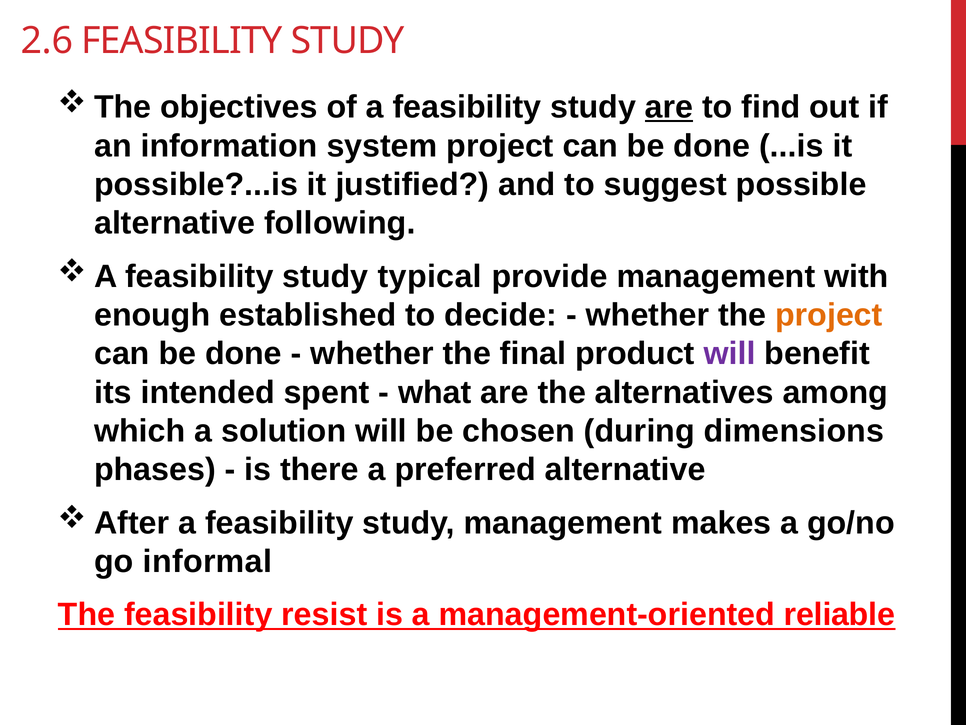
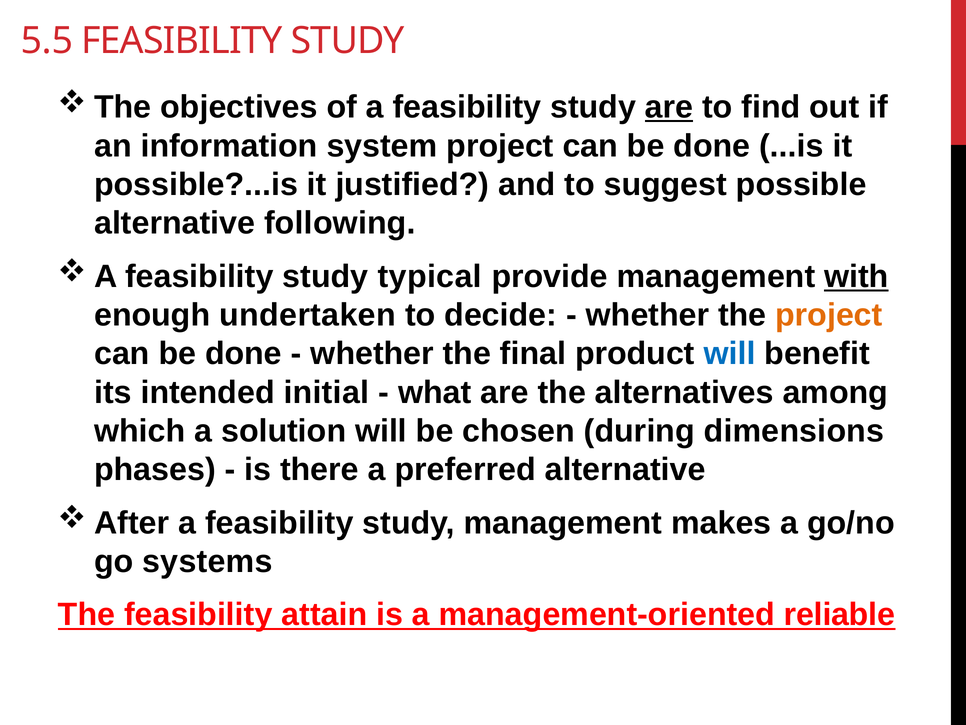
2.6: 2.6 -> 5.5 (47, 41)
with underline: none -> present (856, 276)
established: established -> undertaken (308, 315)
will colour: purple -> blue (730, 354)
spent: spent -> initial (326, 392)
informal: informal -> systems (208, 561)
resist: resist -> attain (324, 614)
